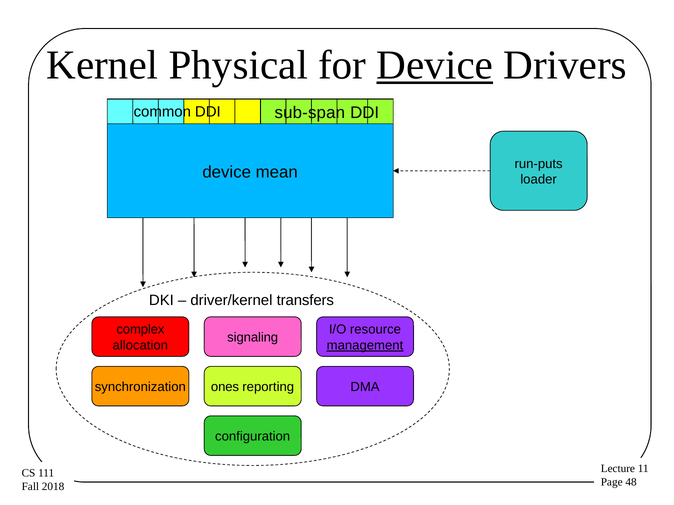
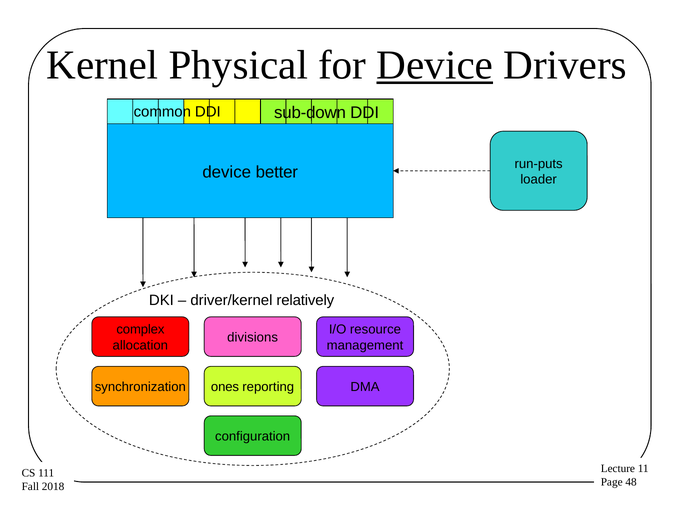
sub-span: sub-span -> sub-down (310, 113)
mean: mean -> better (277, 172)
transfers: transfers -> relatively (305, 300)
signaling: signaling -> divisions (253, 338)
management underline: present -> none (365, 346)
